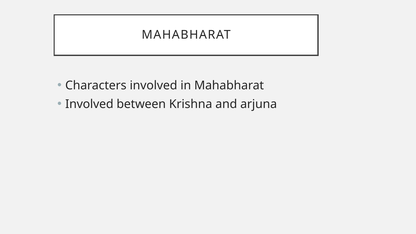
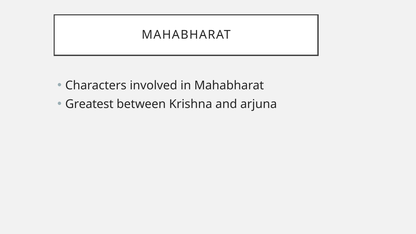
Involved: Involved -> Greatest (89, 104)
